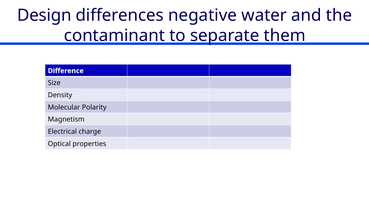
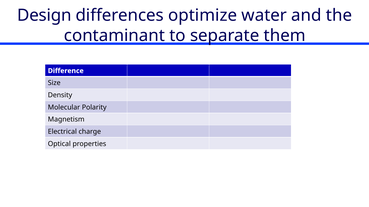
negative: negative -> optimize (203, 15)
